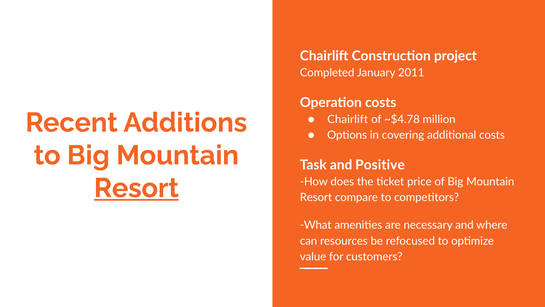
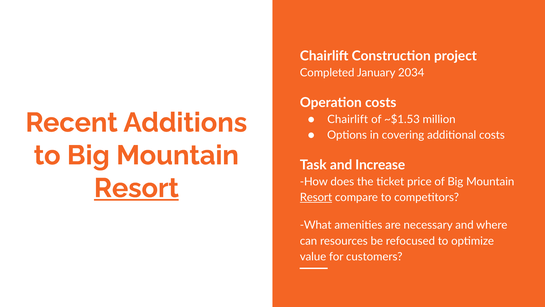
2011: 2011 -> 2034 (411, 73)
~$4.78: ~$4.78 -> ~$1.53 (402, 119)
Positive: Positive -> Increase (380, 165)
Resort underline: none -> present (316, 197)
